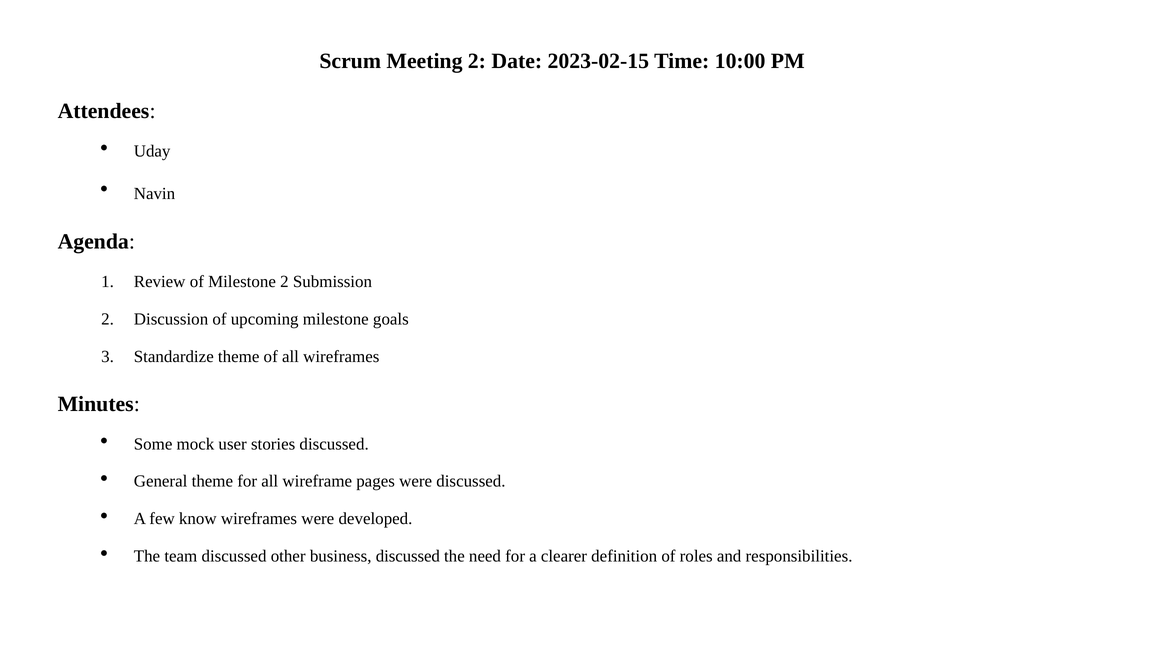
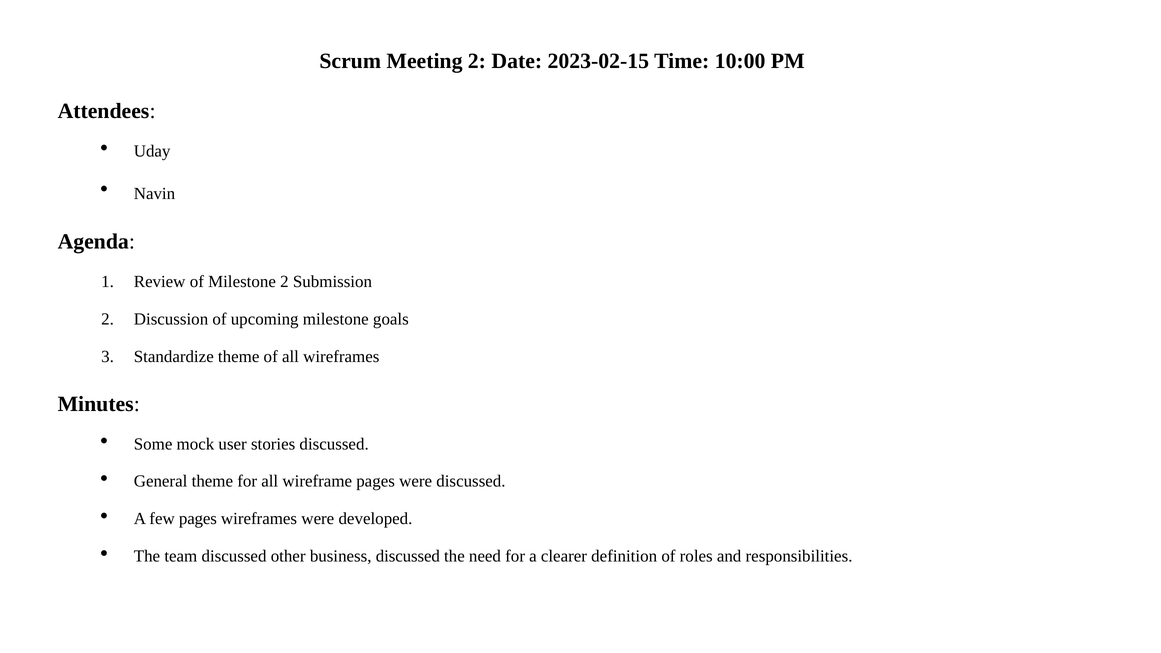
few know: know -> pages (198, 519)
